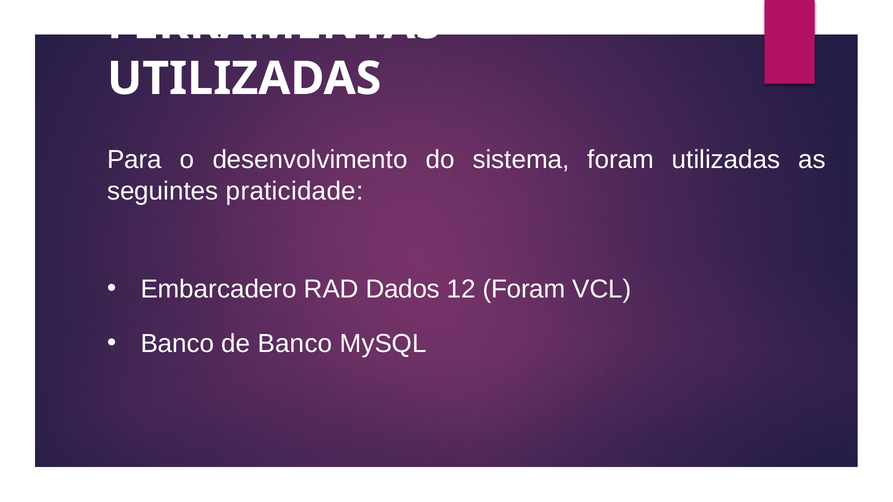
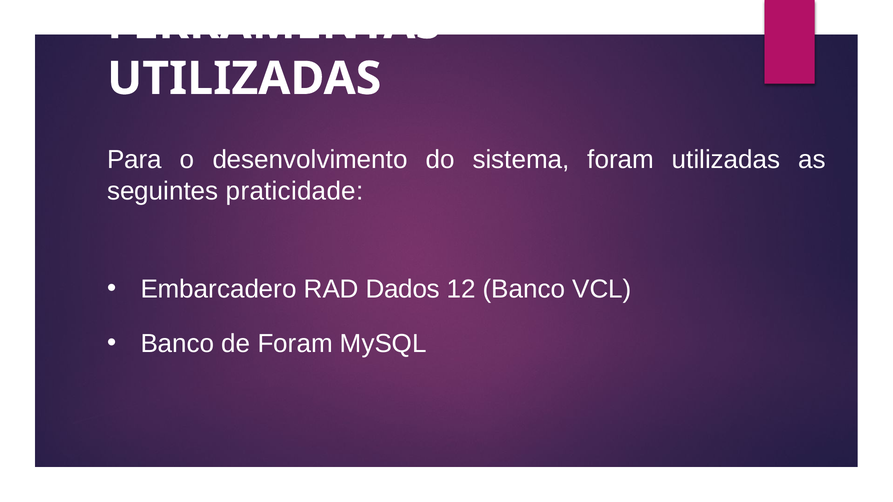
12 Foram: Foram -> Banco (524, 289)
de Banco: Banco -> Foram (295, 344)
